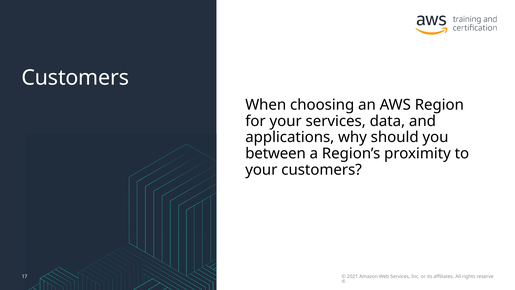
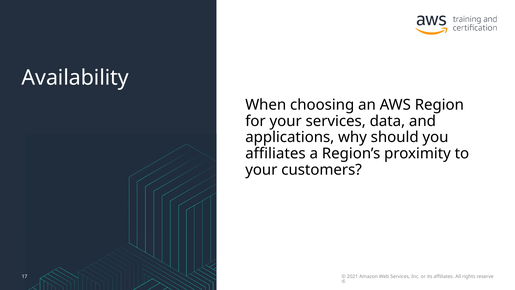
Customers: Customers -> Availability (75, 78)
between: between -> affiliates (275, 153)
